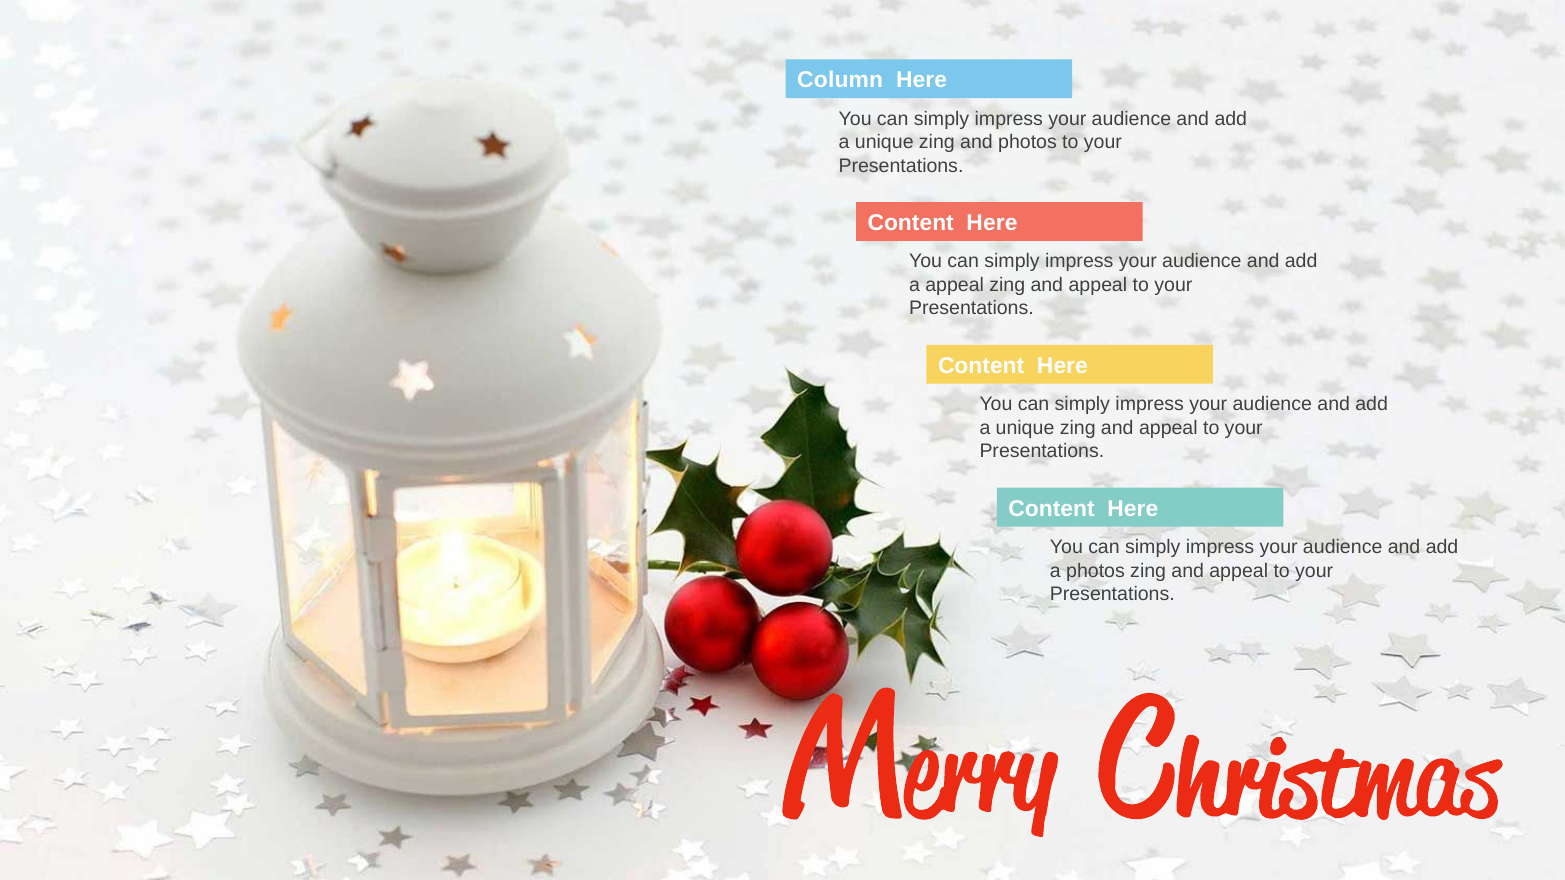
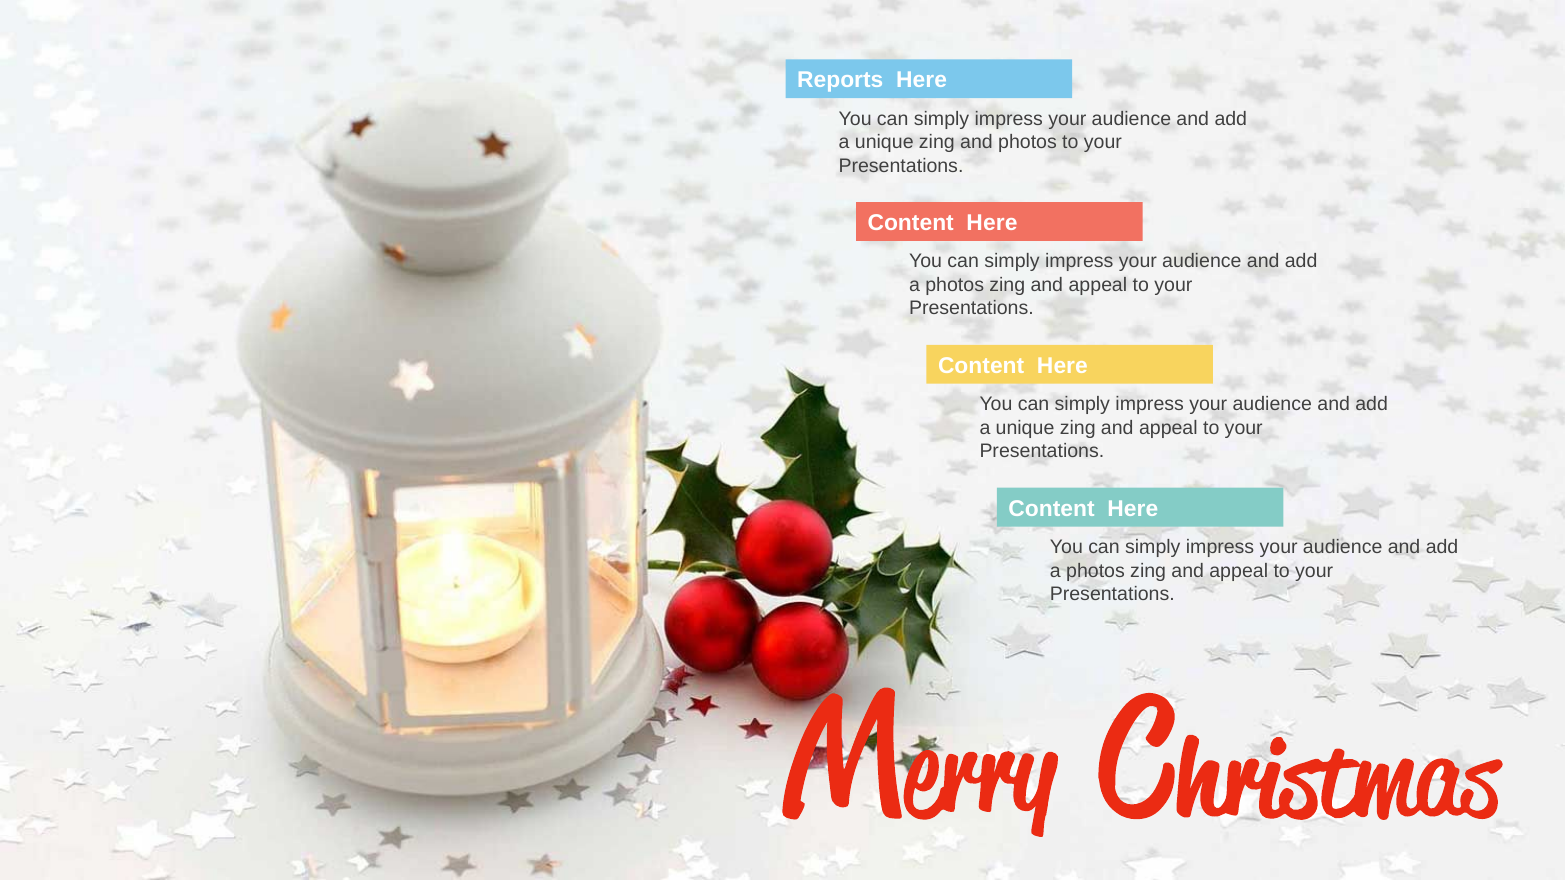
Column: Column -> Reports (840, 80)
appeal: appeal -> photos (955, 285)
